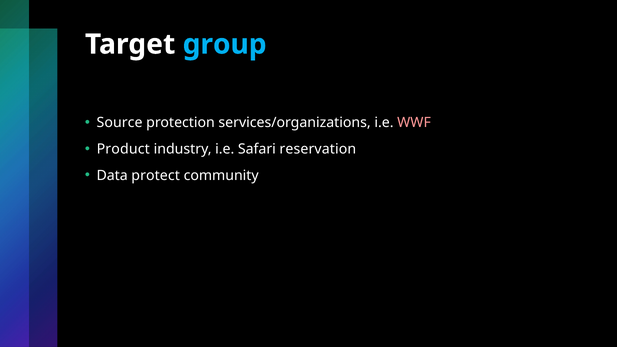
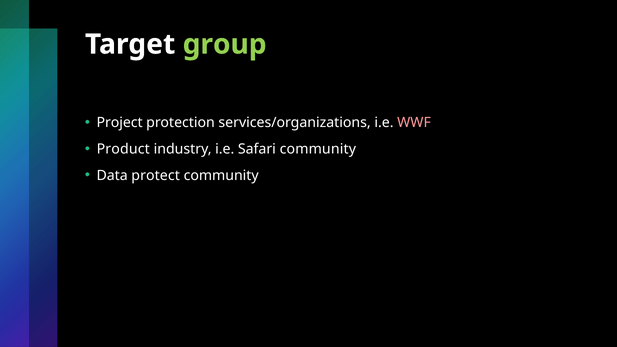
group colour: light blue -> light green (225, 44)
Source: Source -> Project (120, 123)
Safari reservation: reservation -> community (318, 149)
